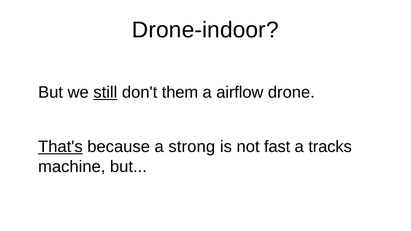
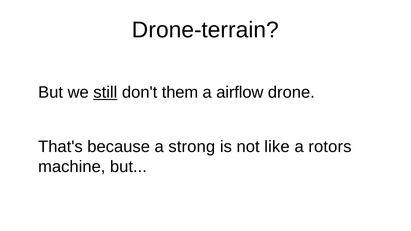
Drone-indoor: Drone-indoor -> Drone-terrain (205, 30)
That's underline: present -> none (60, 147)
fast: fast -> like (277, 147)
tracks: tracks -> rotors (330, 147)
